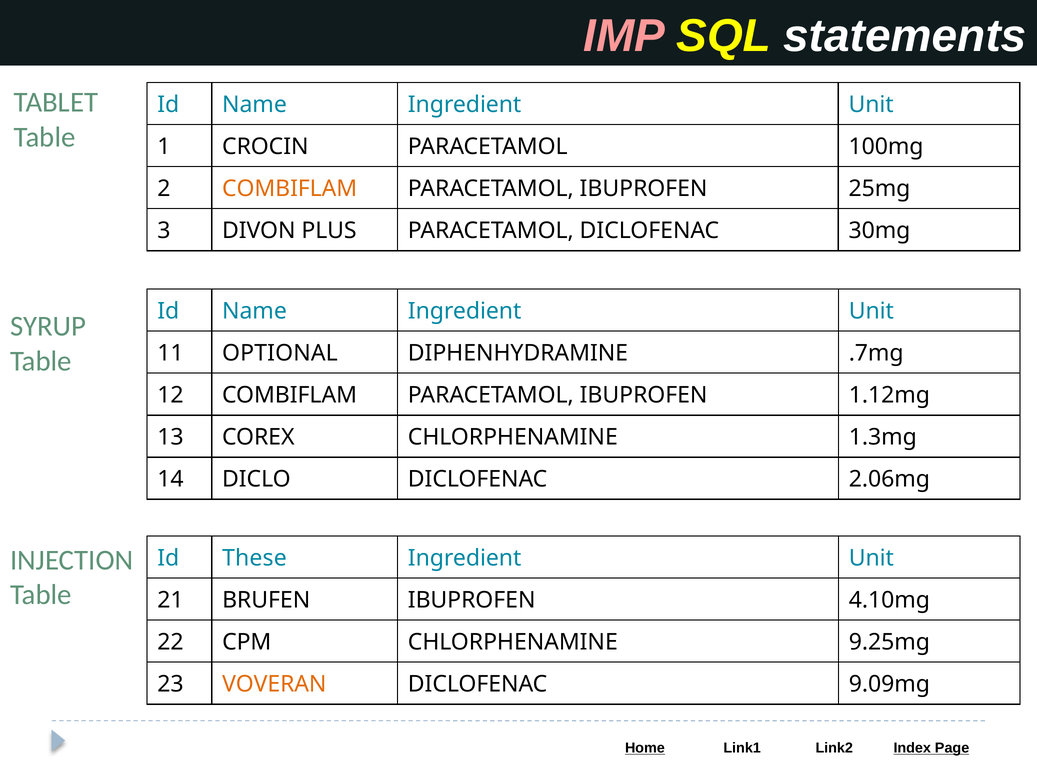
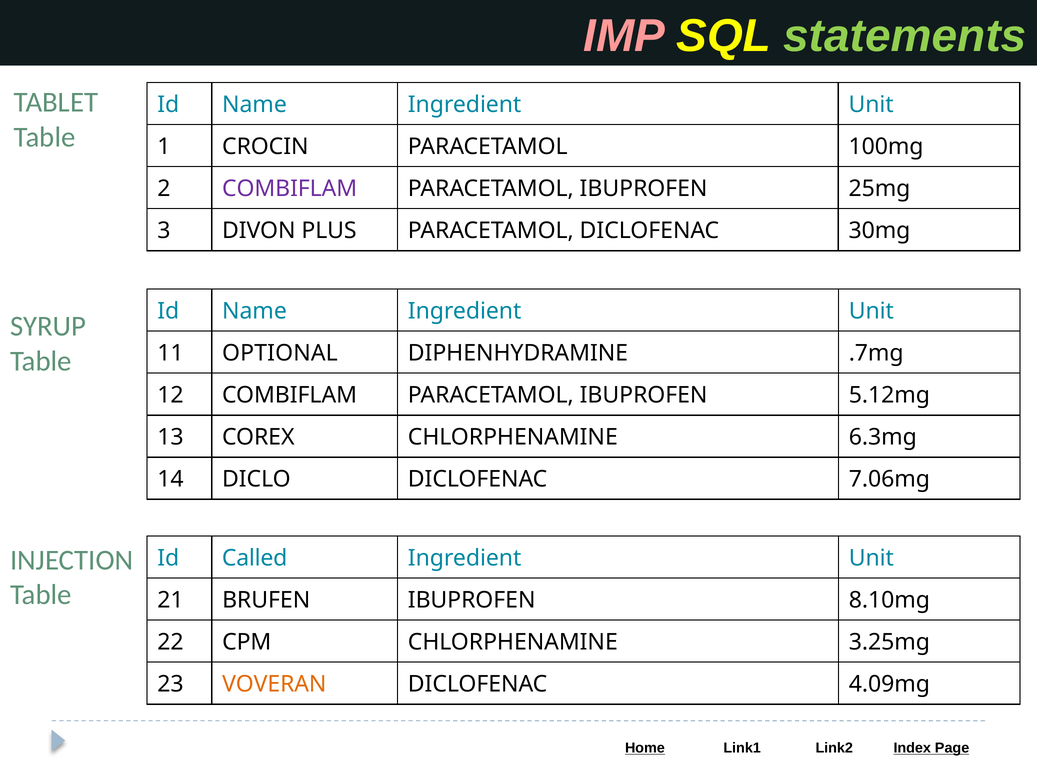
statements colour: white -> light green (905, 36)
COMBIFLAM colour: orange -> purple (290, 189)
1.12mg: 1.12mg -> 5.12mg (889, 395)
1.3mg: 1.3mg -> 6.3mg (883, 437)
2.06mg: 2.06mg -> 7.06mg (889, 479)
These: These -> Called (255, 558)
4.10mg: 4.10mg -> 8.10mg (889, 600)
9.25mg: 9.25mg -> 3.25mg (889, 642)
9.09mg: 9.09mg -> 4.09mg (889, 684)
